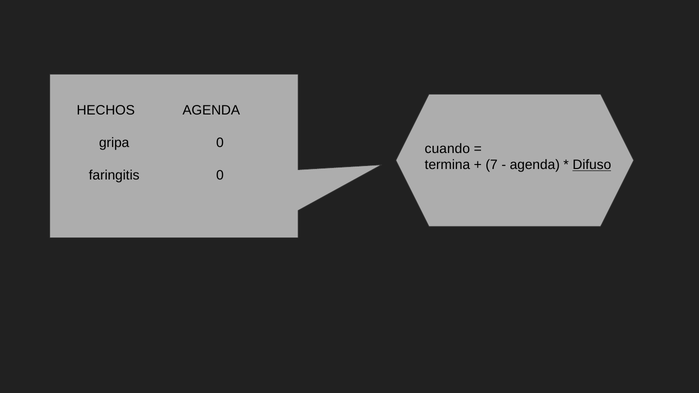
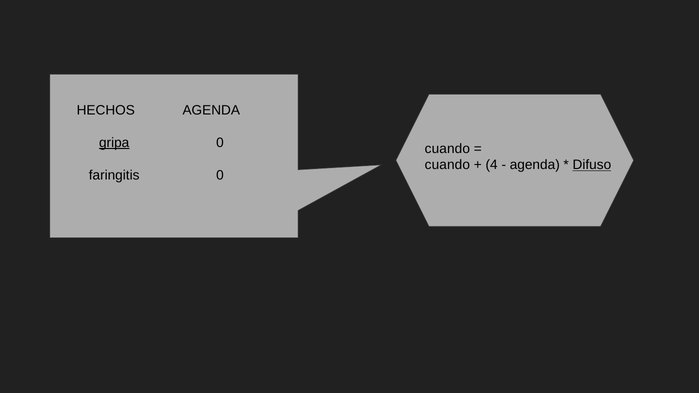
gripa underline: none -> present (114, 143)
termina: termina -> cuando (447, 165)
7: 7 -> 4 (492, 165)
